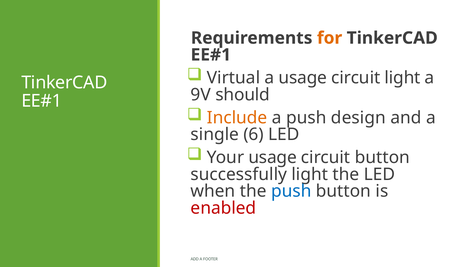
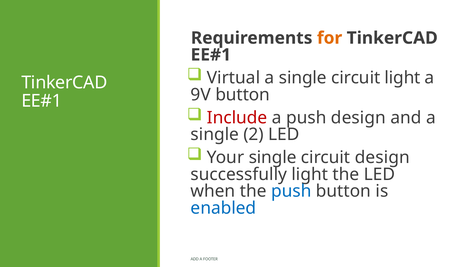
usage: usage -> single (303, 78)
9V should: should -> button (243, 95)
Include colour: orange -> red (237, 118)
6: 6 -> 2 (254, 135)
Your usage: usage -> single (273, 158)
circuit button: button -> design (382, 158)
enabled colour: red -> blue (223, 208)
